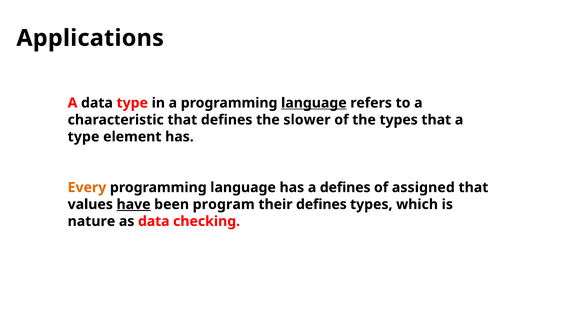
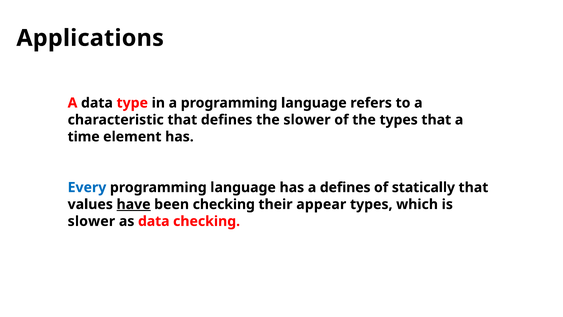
language underline: present -> none (314, 103)
type: type -> time (84, 137)
Every colour: orange -> blue (87, 187)
assigned: assigned -> statically (423, 187)
been program: program -> checking (224, 204)
their defines: defines -> appear (321, 204)
nature: nature -> slower (91, 221)
